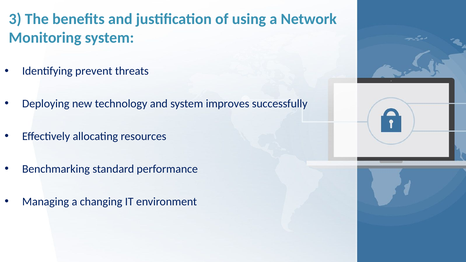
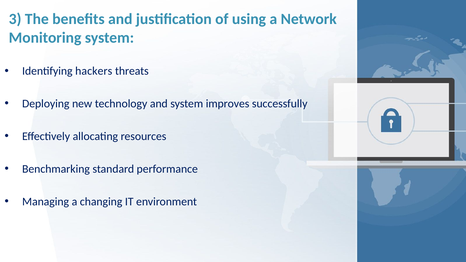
prevent: prevent -> hackers (94, 71)
